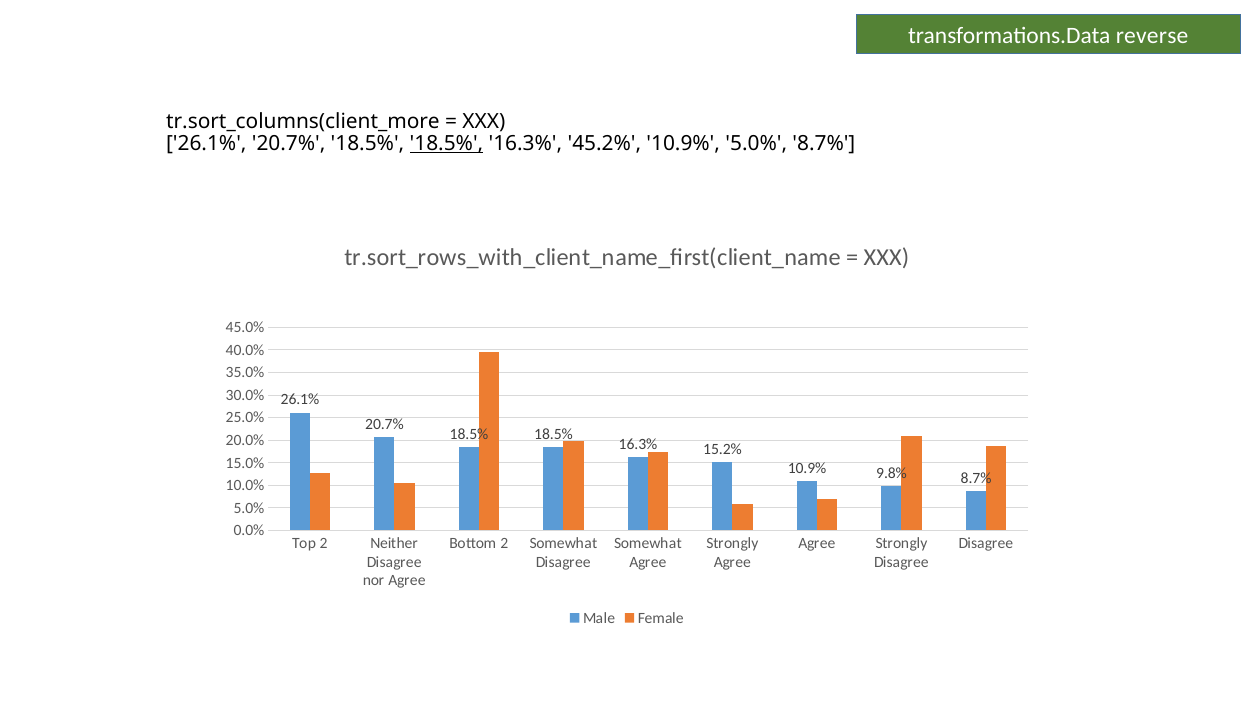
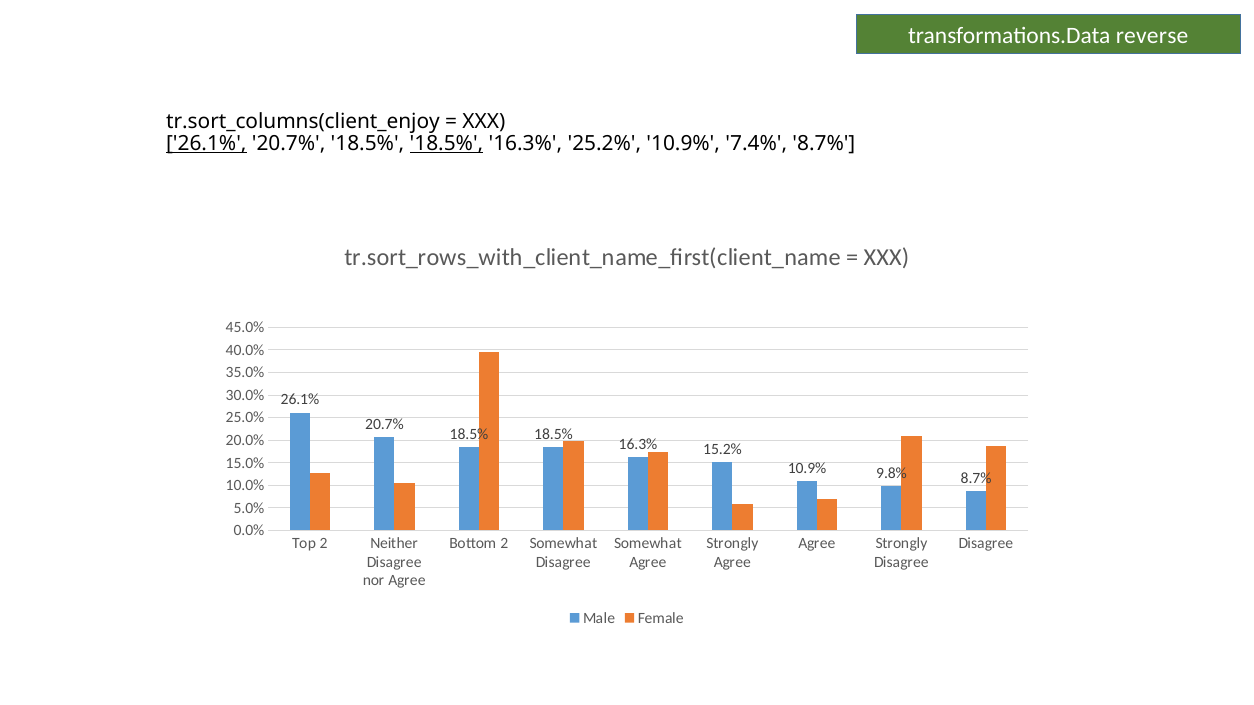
tr.sort_columns(client_more: tr.sort_columns(client_more -> tr.sort_columns(client_enjoy (303, 122)
26.1% underline: none -> present (206, 144)
45.2%: 45.2% -> 25.2% (604, 144)
10.9% 5.0%: 5.0% -> 7.4% (756, 144)
